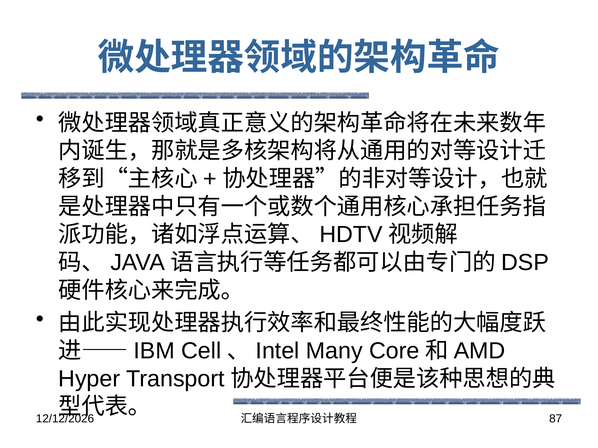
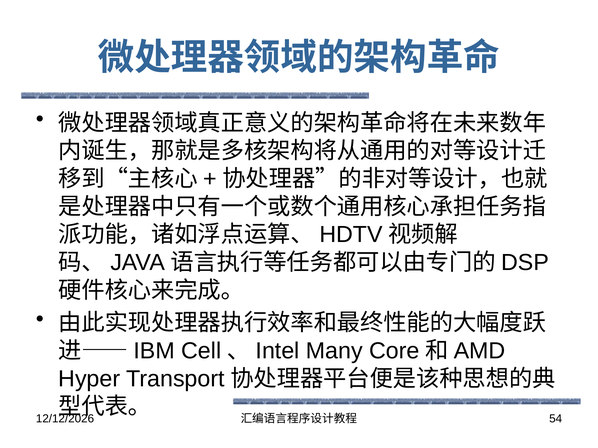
87: 87 -> 54 (556, 419)
